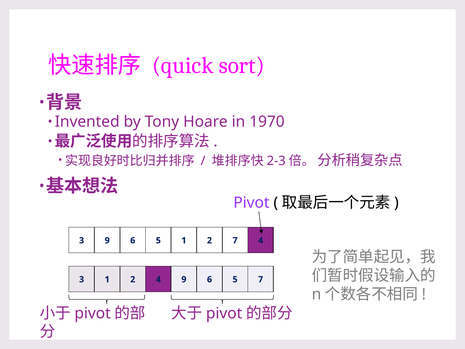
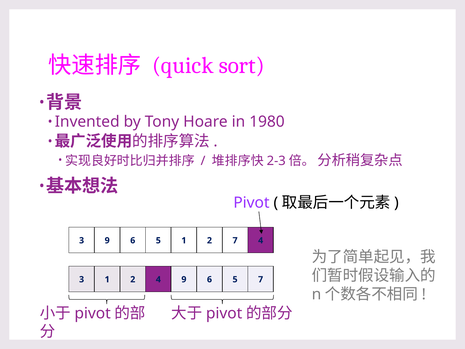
1970: 1970 -> 1980 (267, 122)
